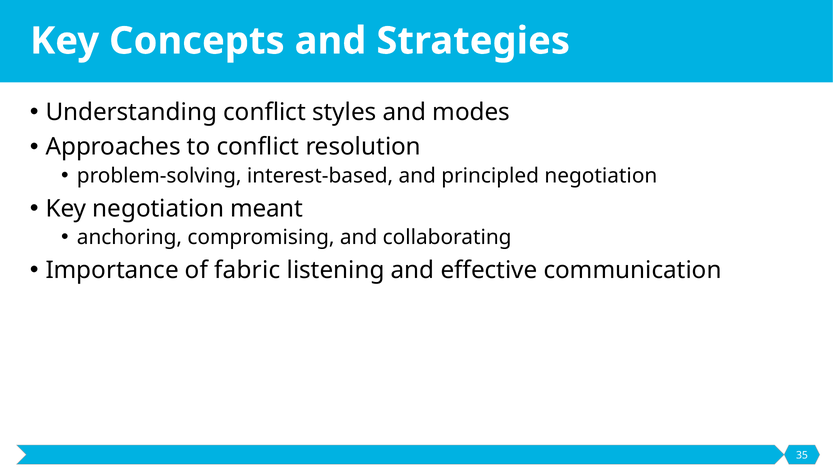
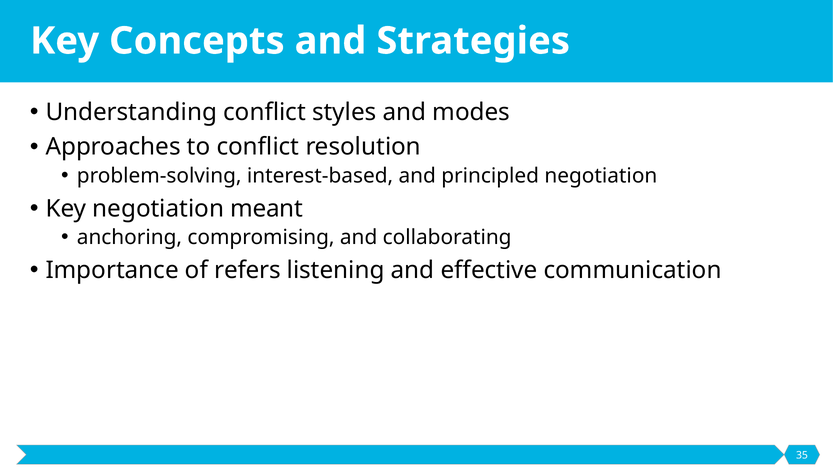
fabric: fabric -> refers (248, 271)
